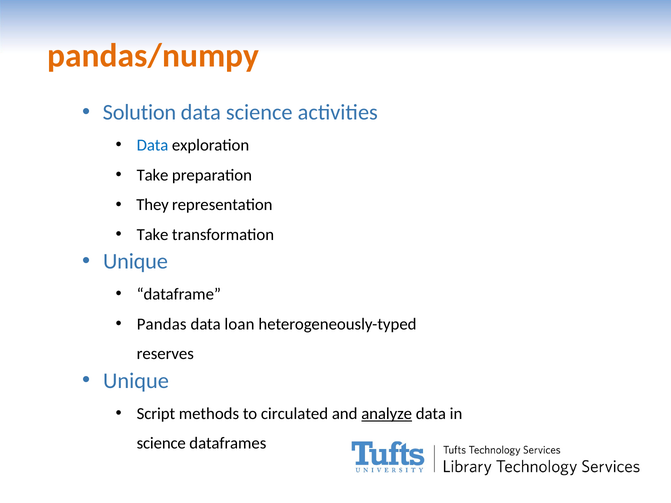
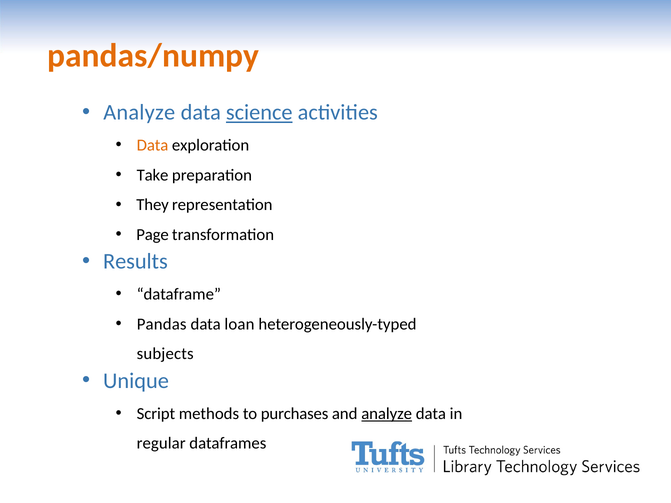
Solution: Solution -> Analyze (139, 113)
science underline: none -> present (259, 113)
Data colour: blue -> orange (153, 145)
Take: Take -> Page (153, 235)
Unique: Unique -> Results (135, 262)
reserves: reserves -> subjects (165, 354)
circulated: circulated -> purchases (295, 414)
science: science -> regular (161, 444)
